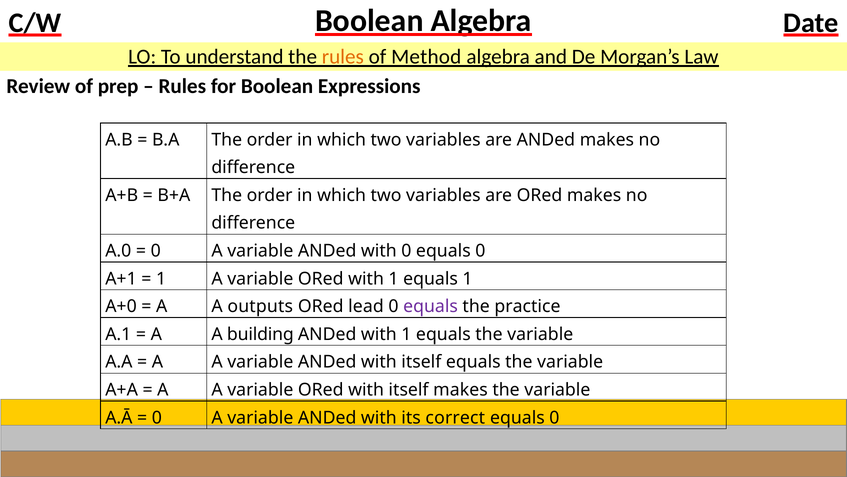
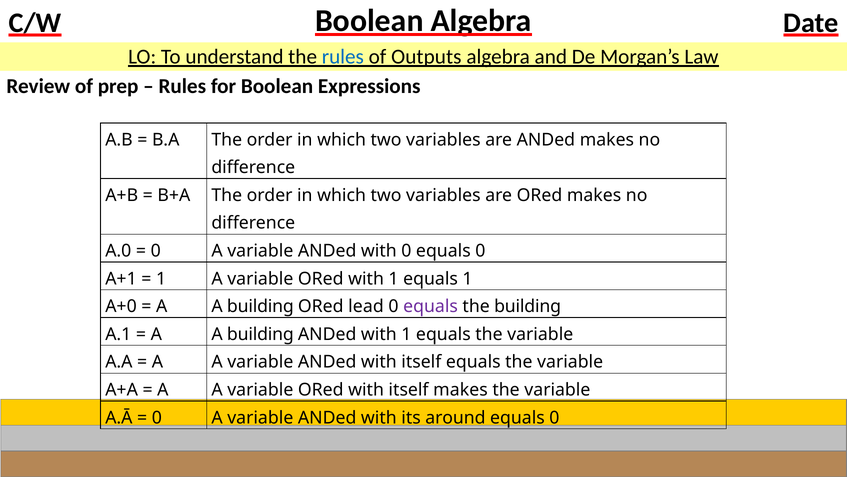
rules colour: orange -> blue (343, 57)
Method: Method -> Outputs (426, 57)
outputs: outputs -> building (260, 306)
the practice: practice -> building (528, 306)
correct: correct -> around (455, 417)
